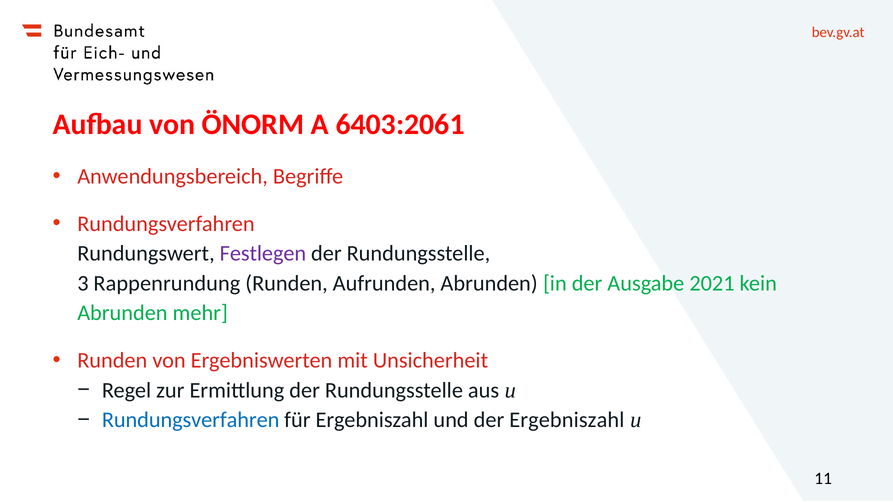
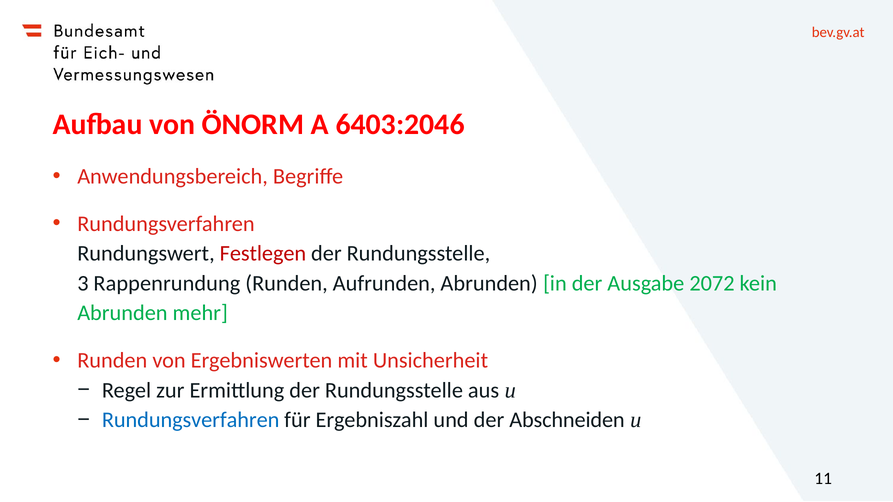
6403:2061: 6403:2061 -> 6403:2046 (400, 124)
Festlegen colour: purple -> red (263, 254)
2021: 2021 -> 2072 (712, 284)
der Ergebniszahl: Ergebniszahl -> Abschneiden (567, 420)
